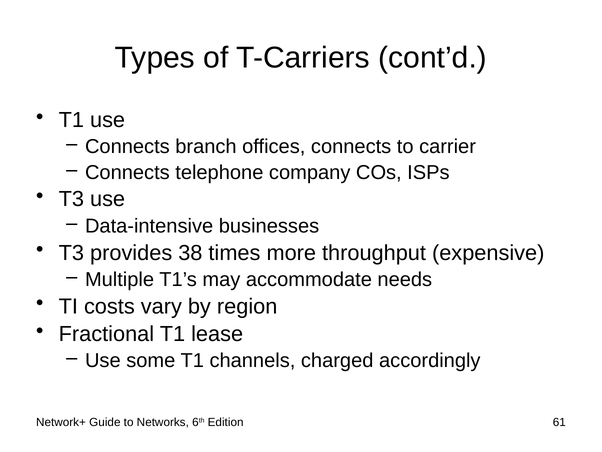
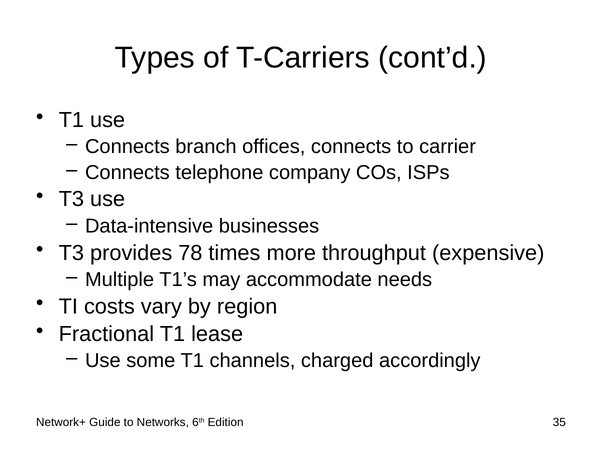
38: 38 -> 78 (190, 253)
61: 61 -> 35 (559, 422)
